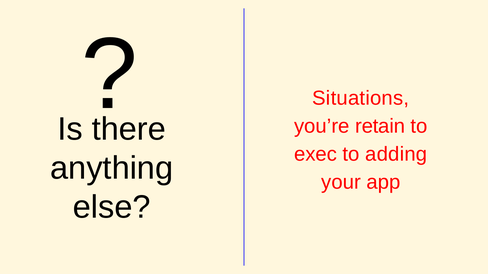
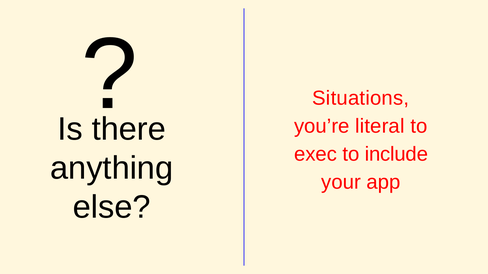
retain: retain -> literal (380, 126)
adding: adding -> include (396, 155)
